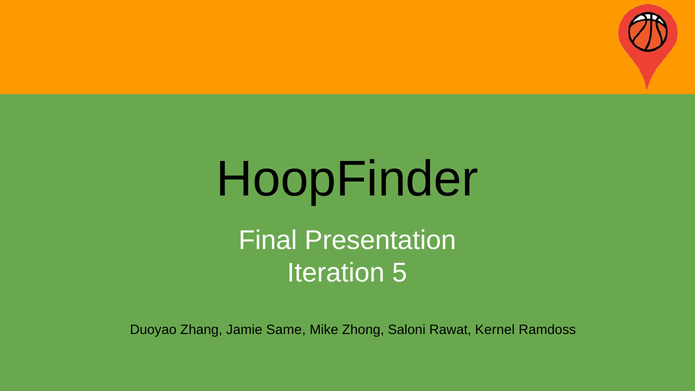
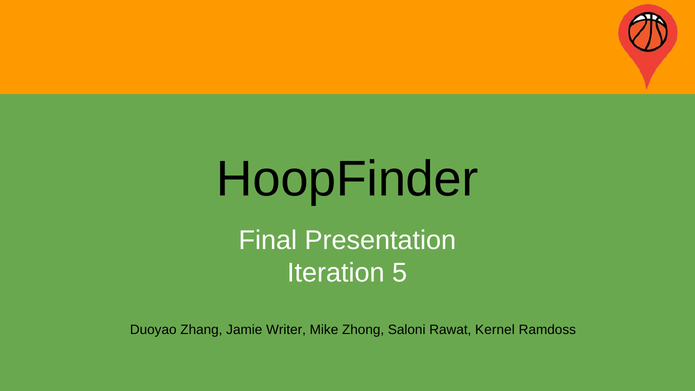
Same: Same -> Writer (286, 330)
